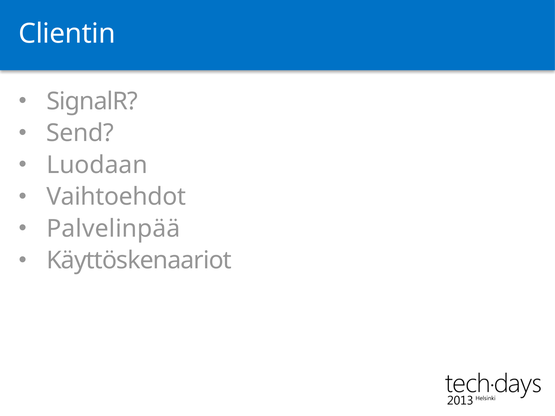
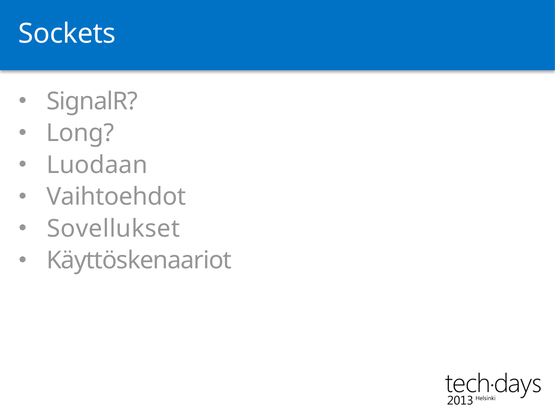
Clientin: Clientin -> Sockets (67, 34)
Send: Send -> Long (80, 133)
Palvelinpää: Palvelinpää -> Sovellukset (113, 229)
